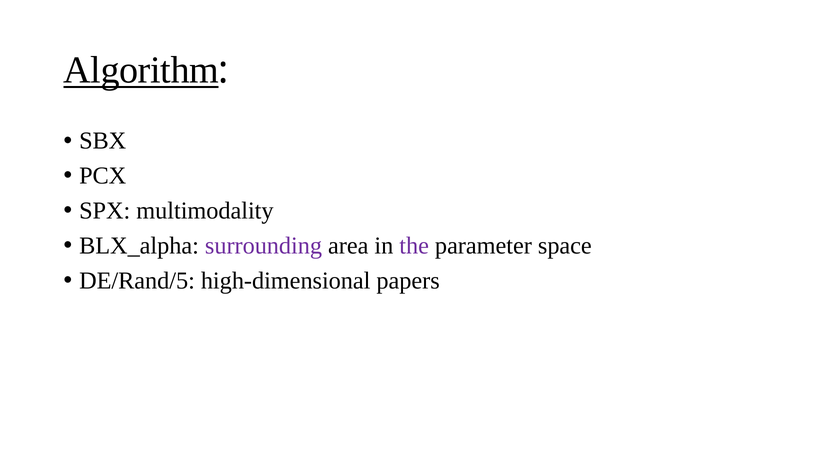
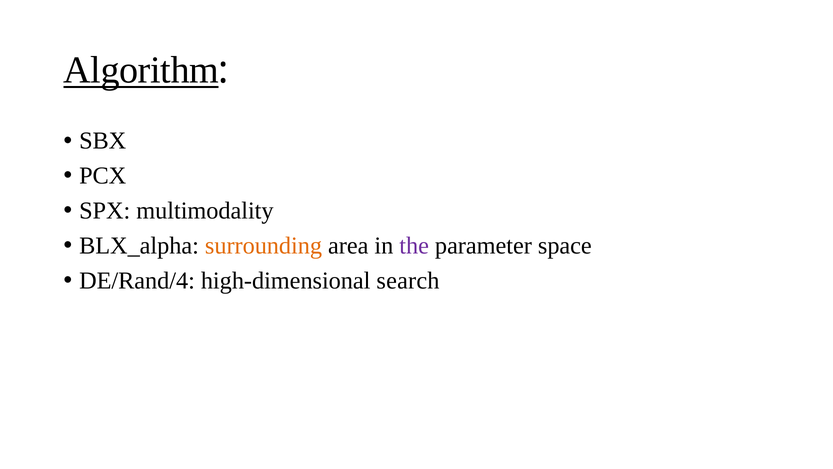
surrounding colour: purple -> orange (264, 245)
DE/Rand/5: DE/Rand/5 -> DE/Rand/4 (137, 280)
papers: papers -> search (408, 280)
